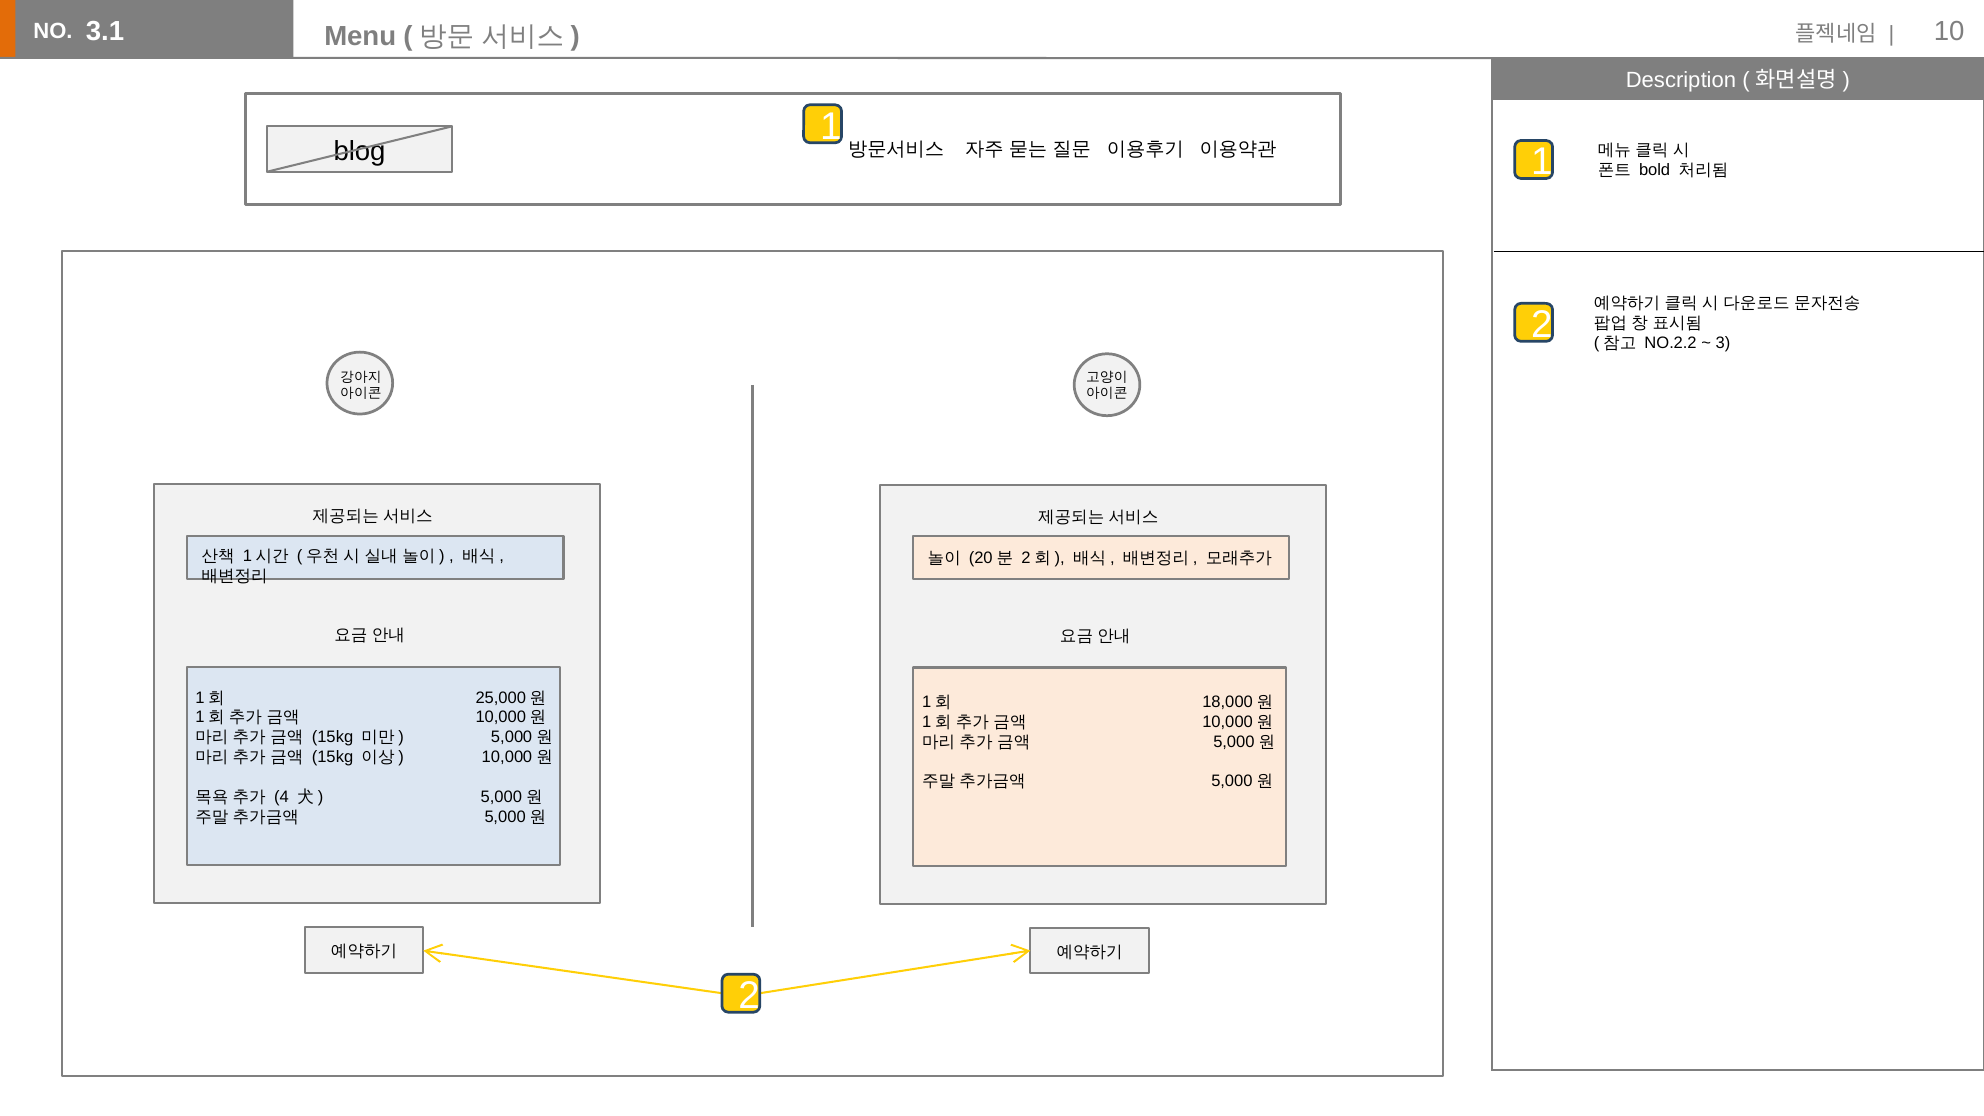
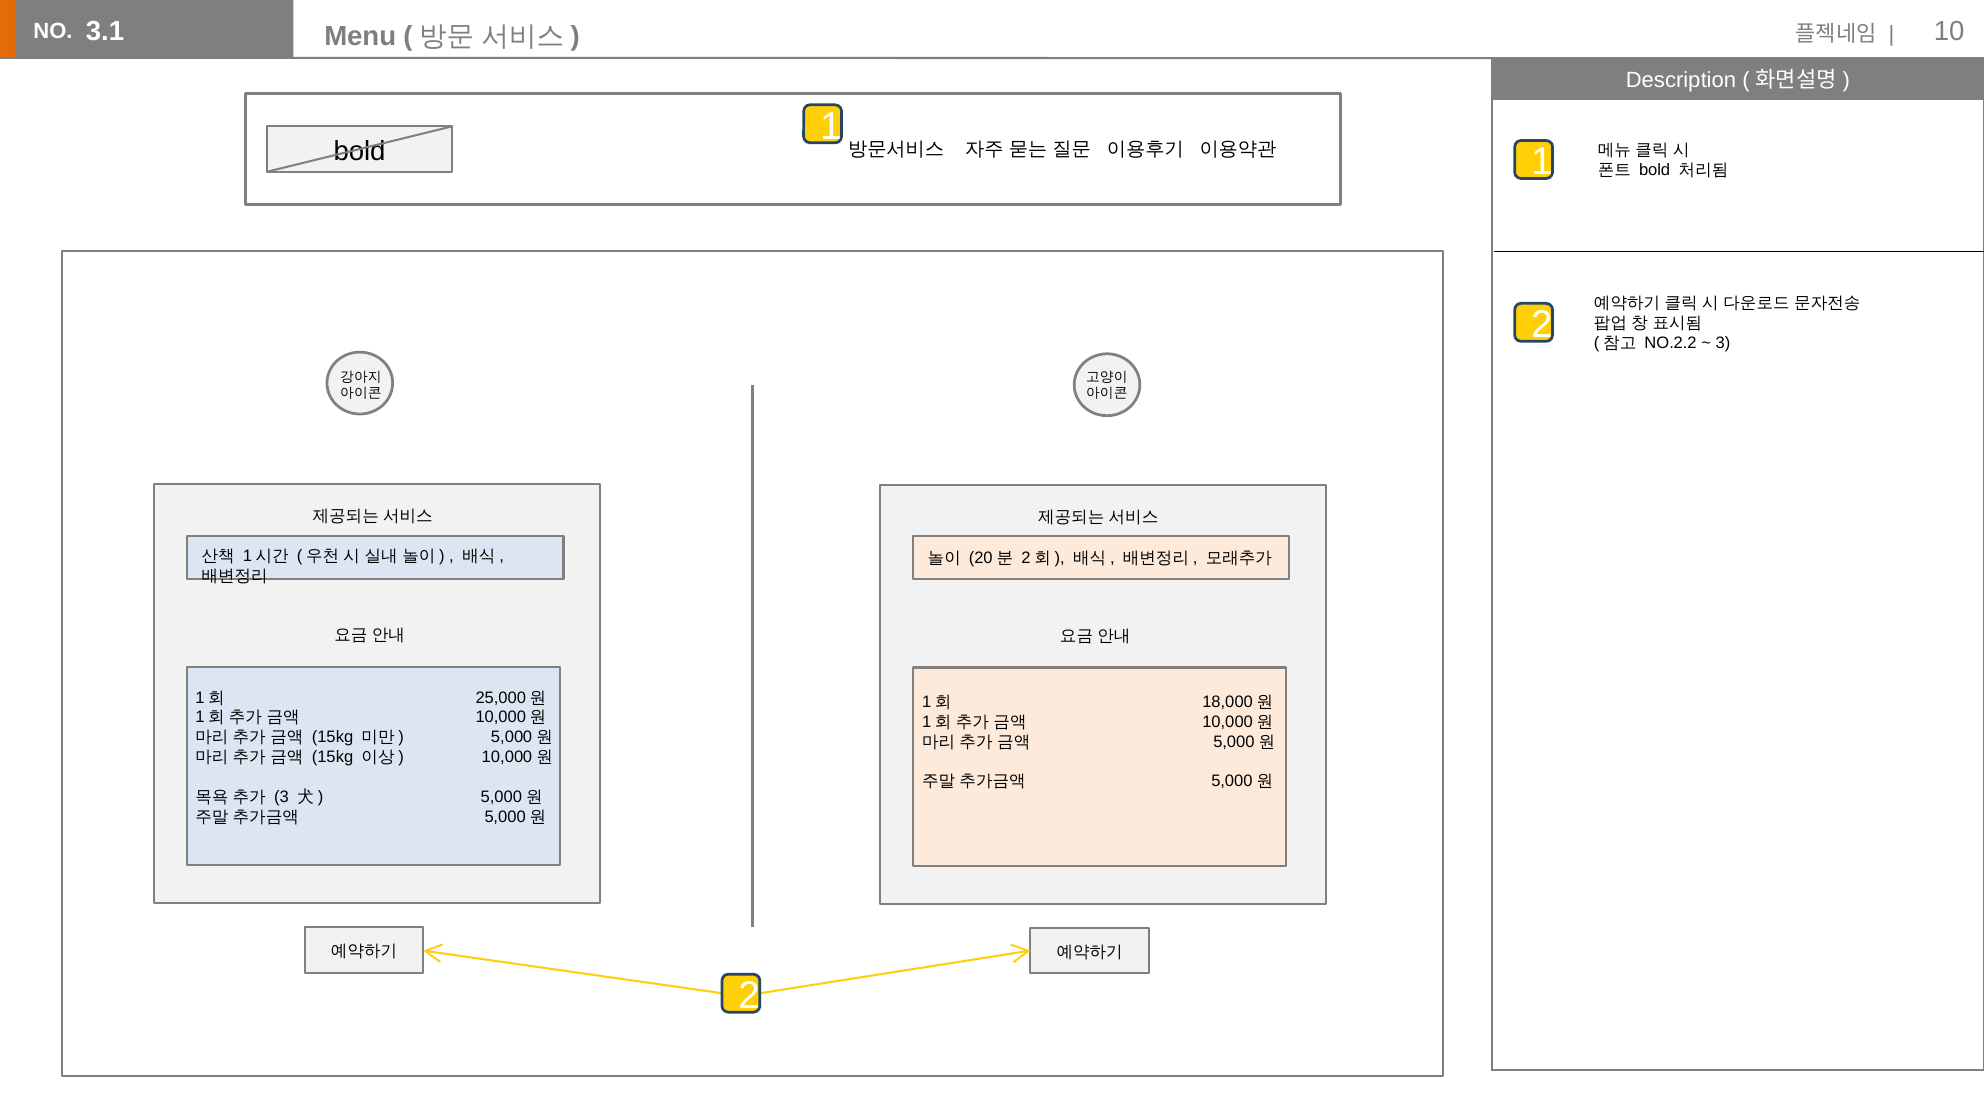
blog: blog -> bold (360, 151)
4: 4 -> 3 (282, 797)
